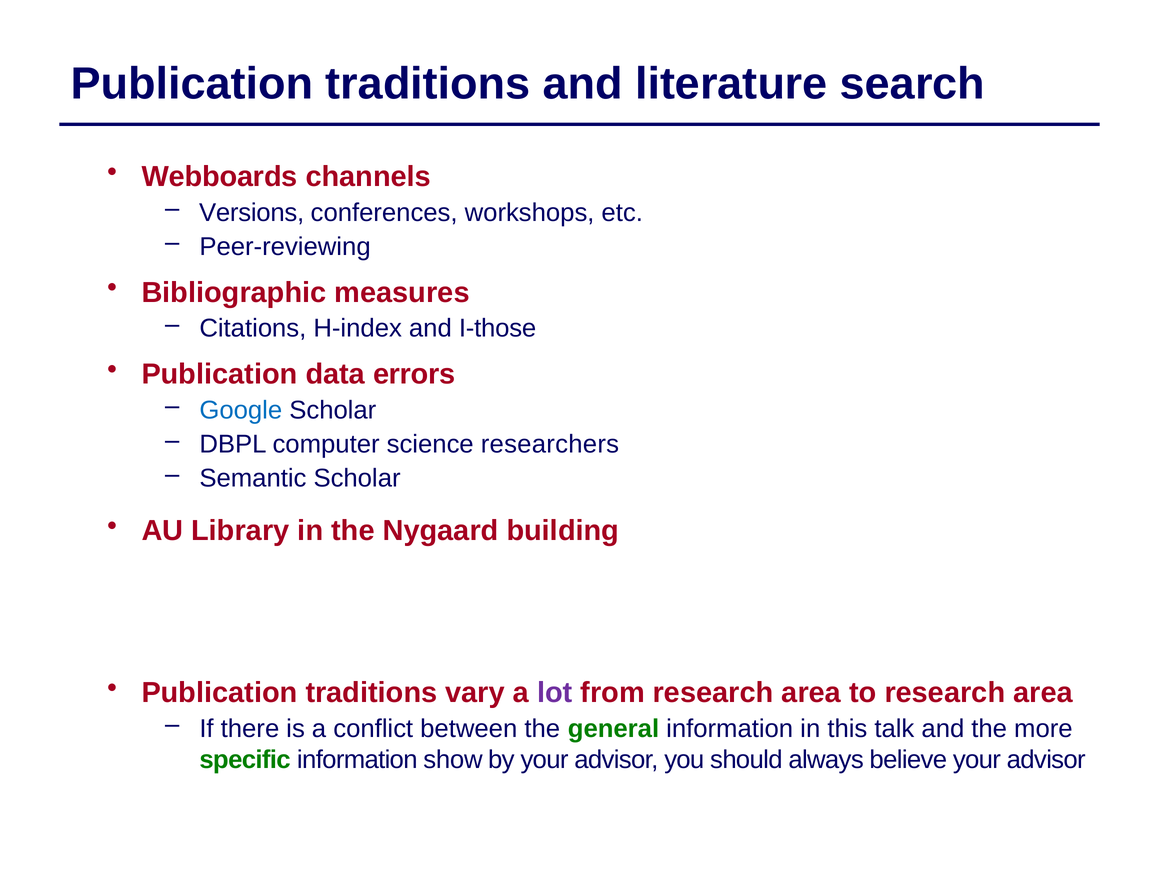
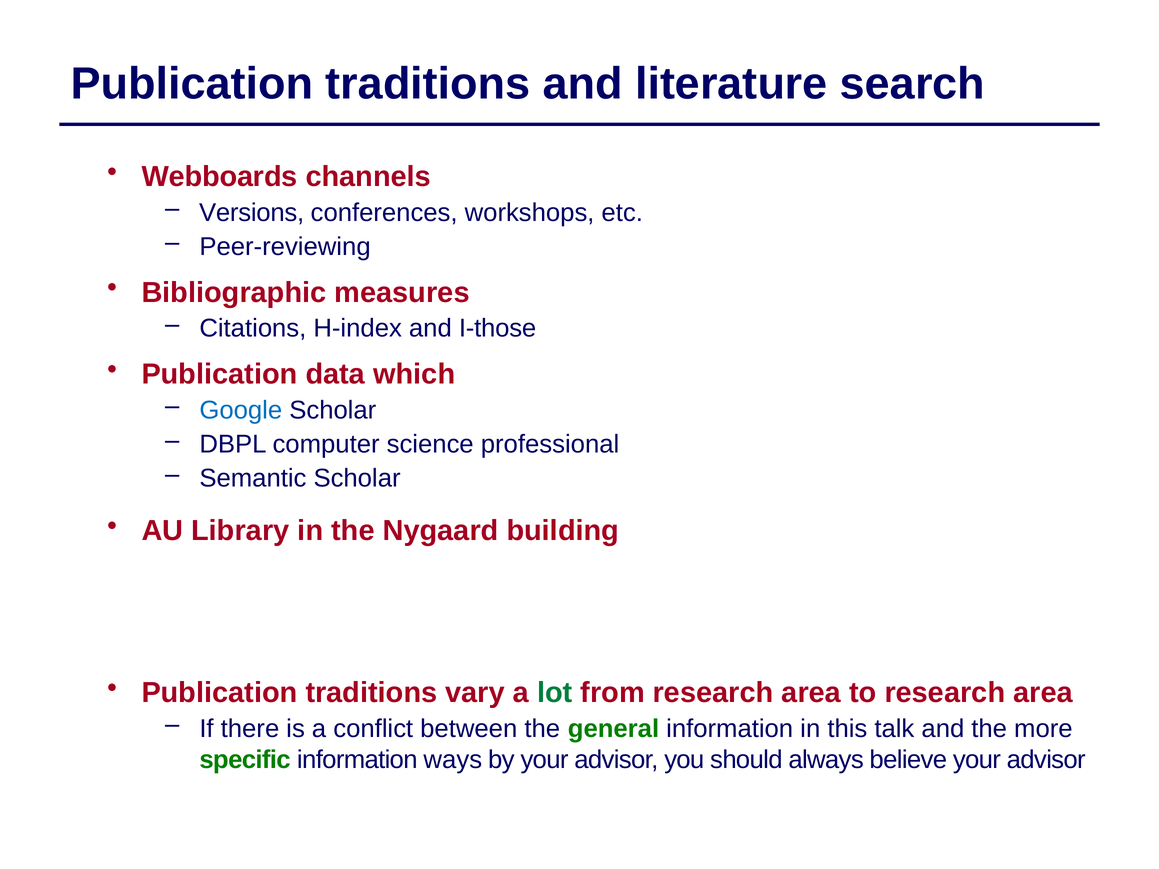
errors: errors -> which (414, 374)
researchers: researchers -> professional (550, 444)
lot colour: purple -> green (555, 693)
show: show -> ways (453, 760)
